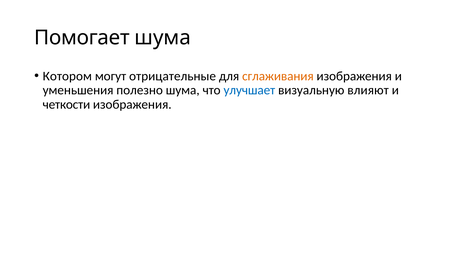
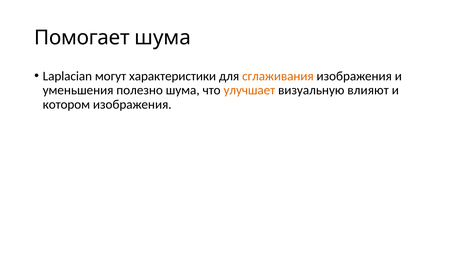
Котором: Котором -> Laplacian (67, 76)
отрицательные: отрицательные -> характеристики (173, 76)
улучшает colour: blue -> orange (249, 90)
четкости: четкости -> котором (66, 104)
